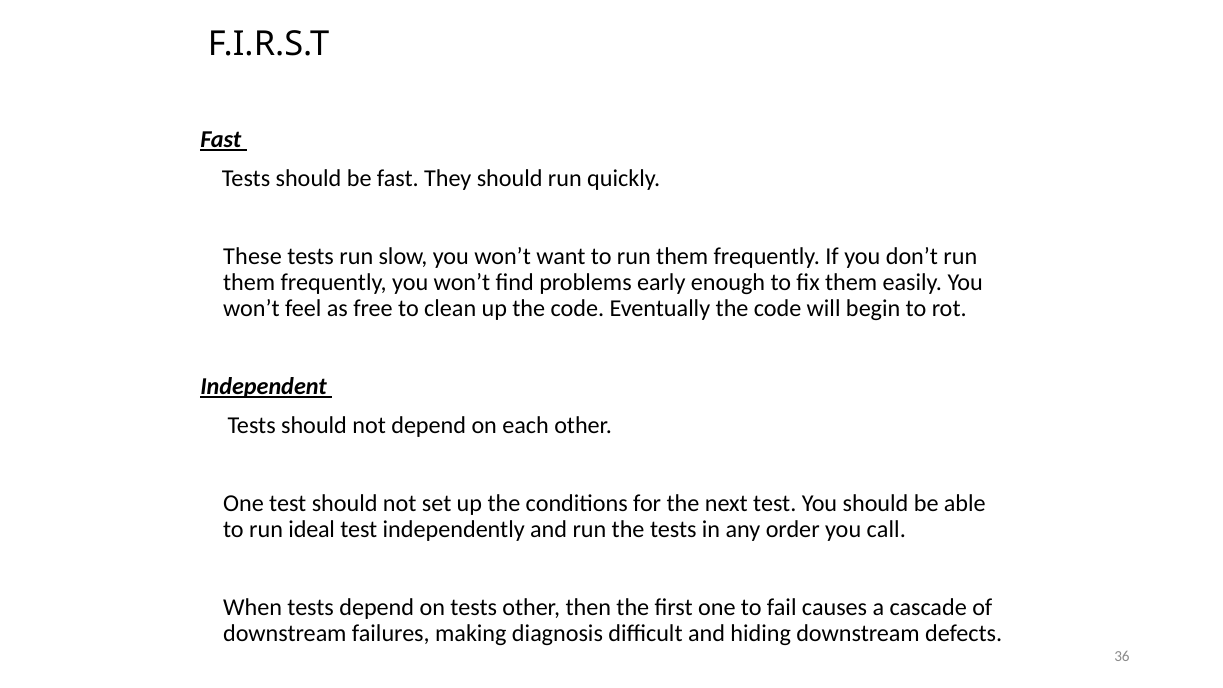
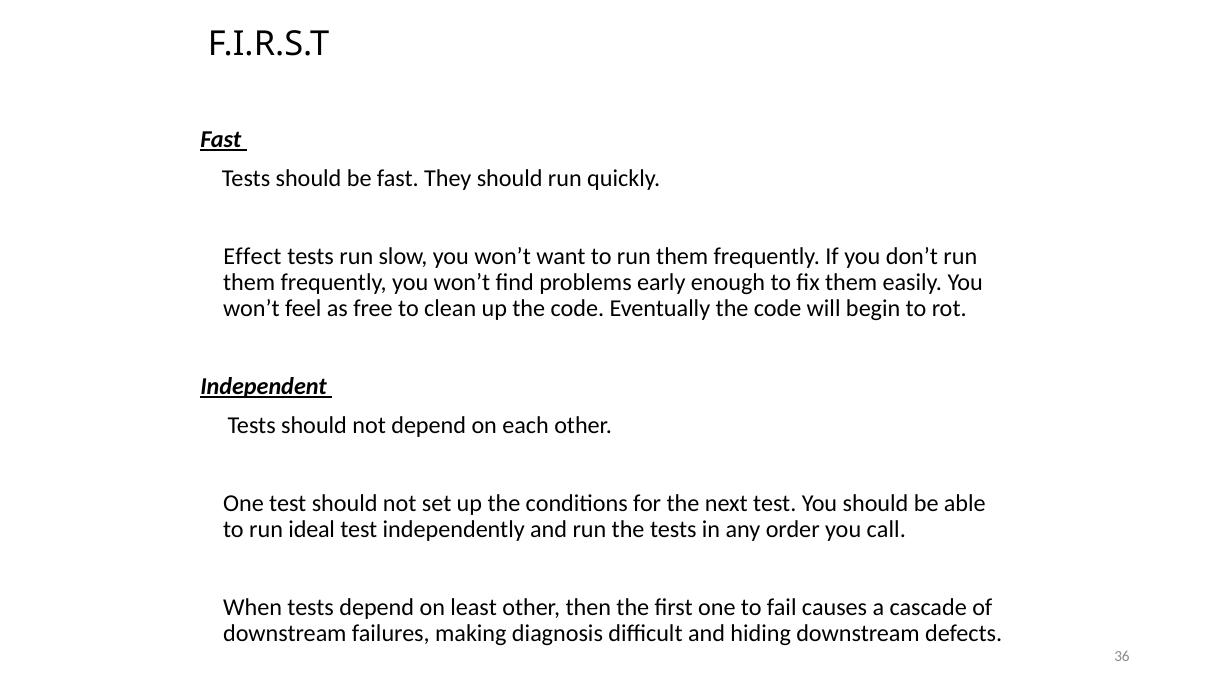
These: These -> Effect (252, 256)
on tests: tests -> least (474, 607)
